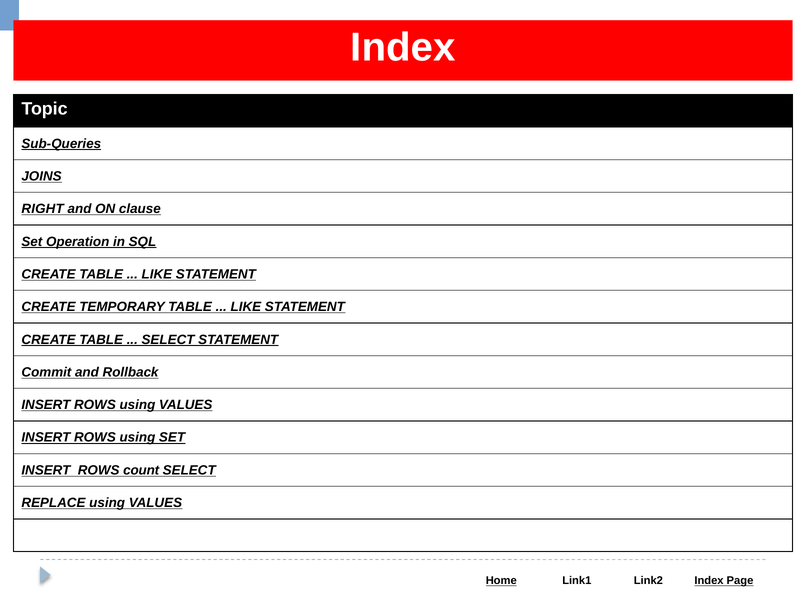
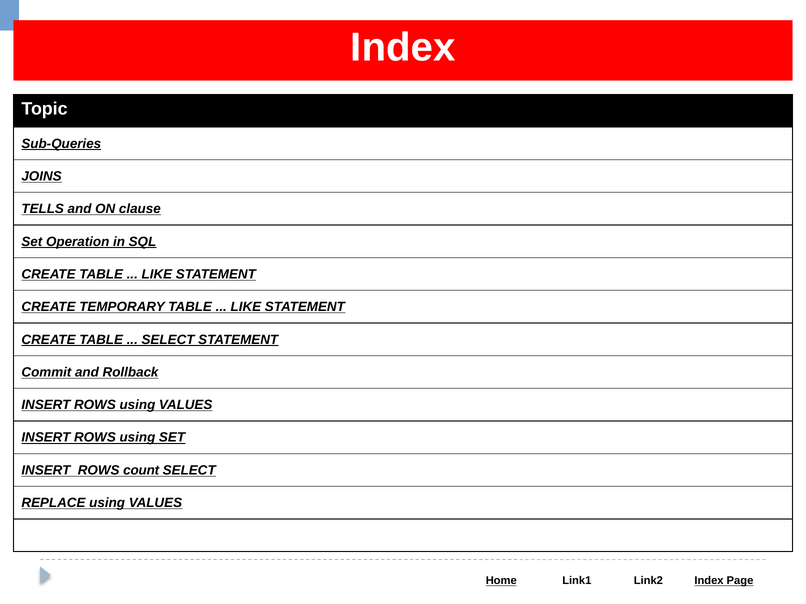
RIGHT: RIGHT -> TELLS (43, 209)
